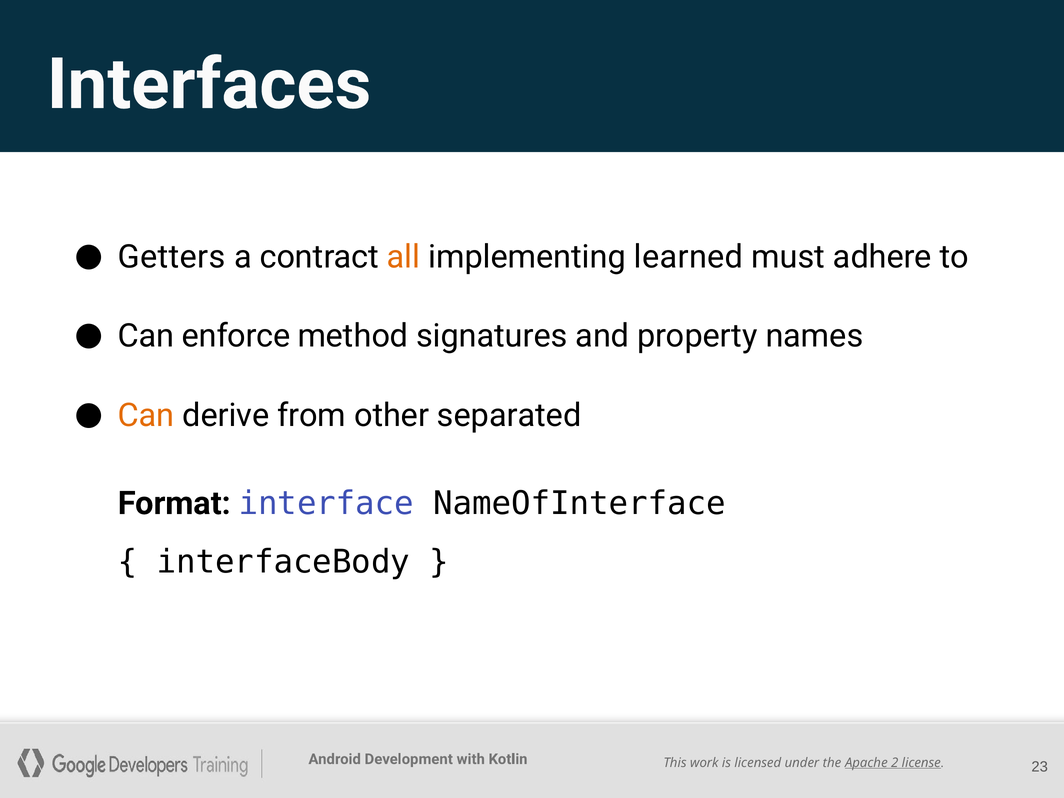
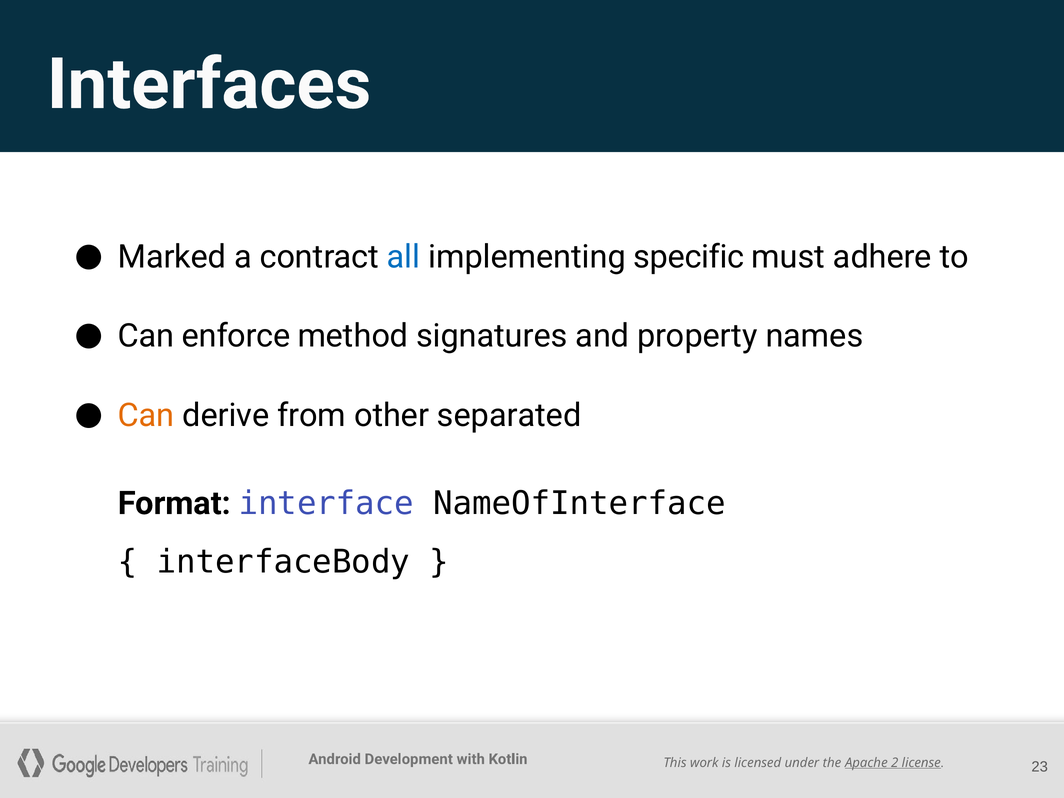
Getters: Getters -> Marked (172, 257)
all colour: orange -> blue (404, 257)
learned: learned -> specific (689, 257)
